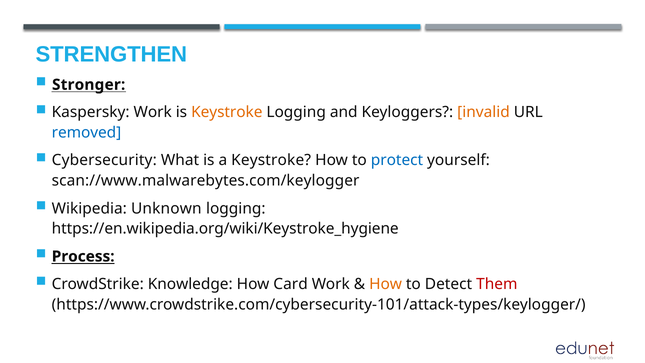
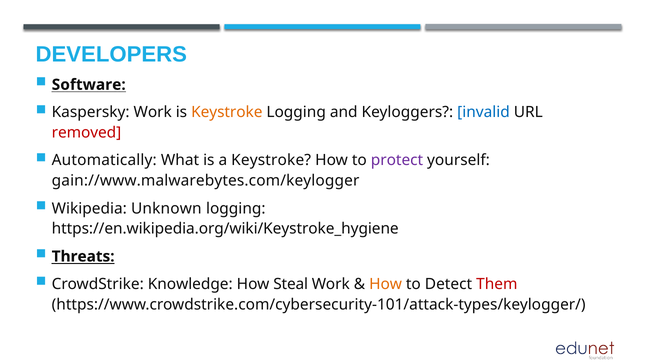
STRENGTHEN: STRENGTHEN -> DEVELOPERS (111, 54)
Stronger: Stronger -> Software (89, 85)
invalid colour: orange -> blue (483, 112)
removed colour: blue -> red (86, 133)
Cybersecurity: Cybersecurity -> Automatically (104, 160)
protect colour: blue -> purple (397, 160)
scan://www.malwarebytes.com/keylogger: scan://www.malwarebytes.com/keylogger -> gain://www.malwarebytes.com/keylogger (206, 181)
Process: Process -> Threats (83, 256)
Card: Card -> Steal (291, 284)
